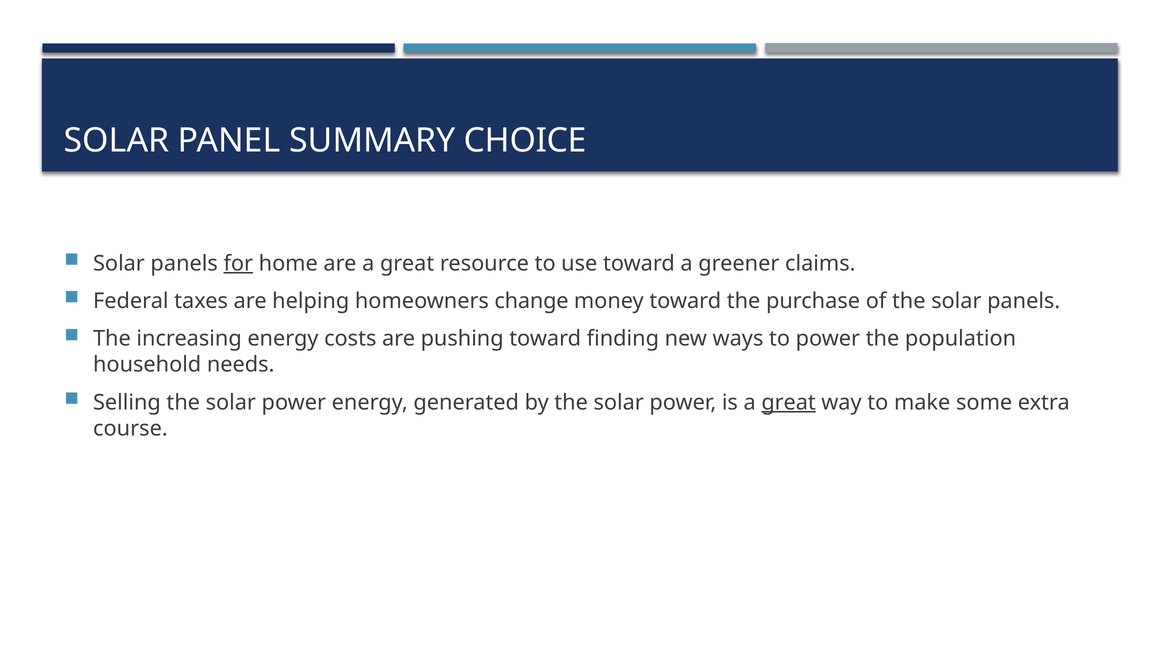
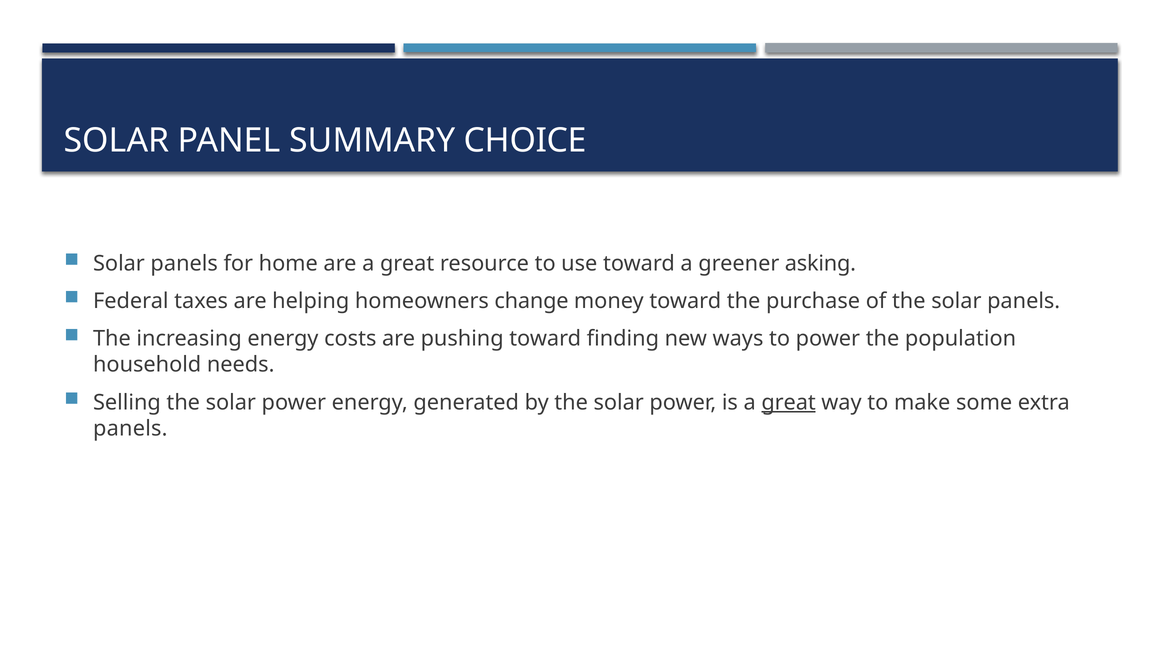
for underline: present -> none (238, 264)
claims: claims -> asking (820, 264)
course: course -> panels (130, 429)
